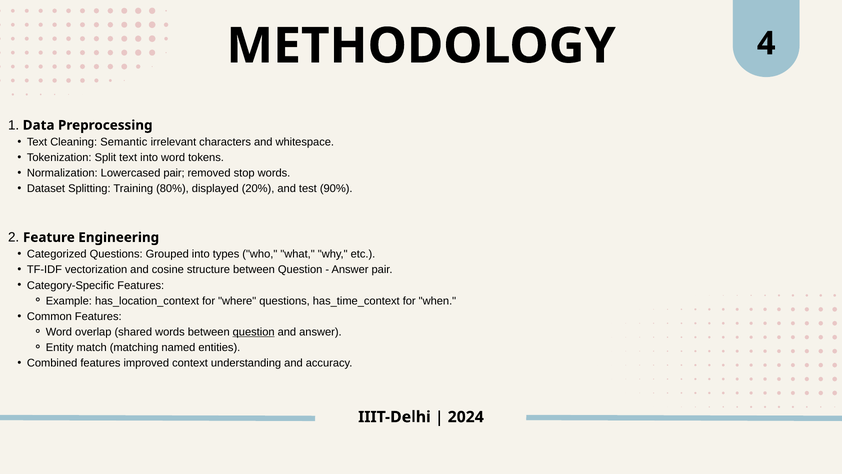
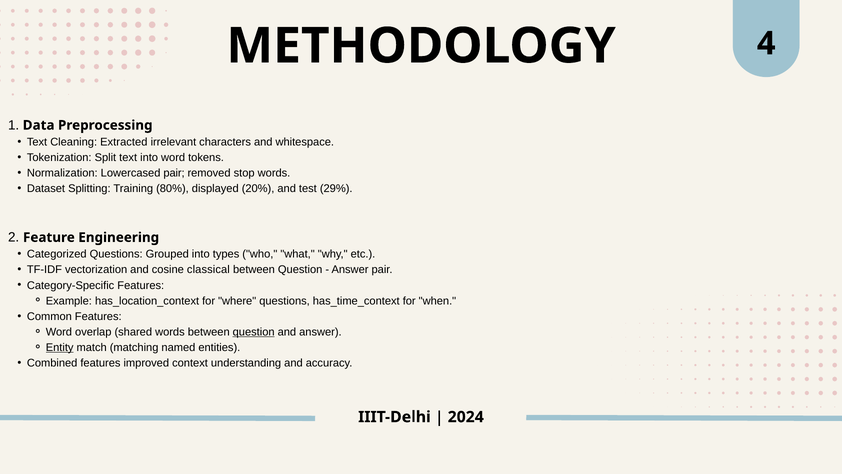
Semantic: Semantic -> Extracted (124, 142)
90%: 90% -> 29% (336, 189)
structure: structure -> classical (208, 270)
Entity underline: none -> present (60, 347)
